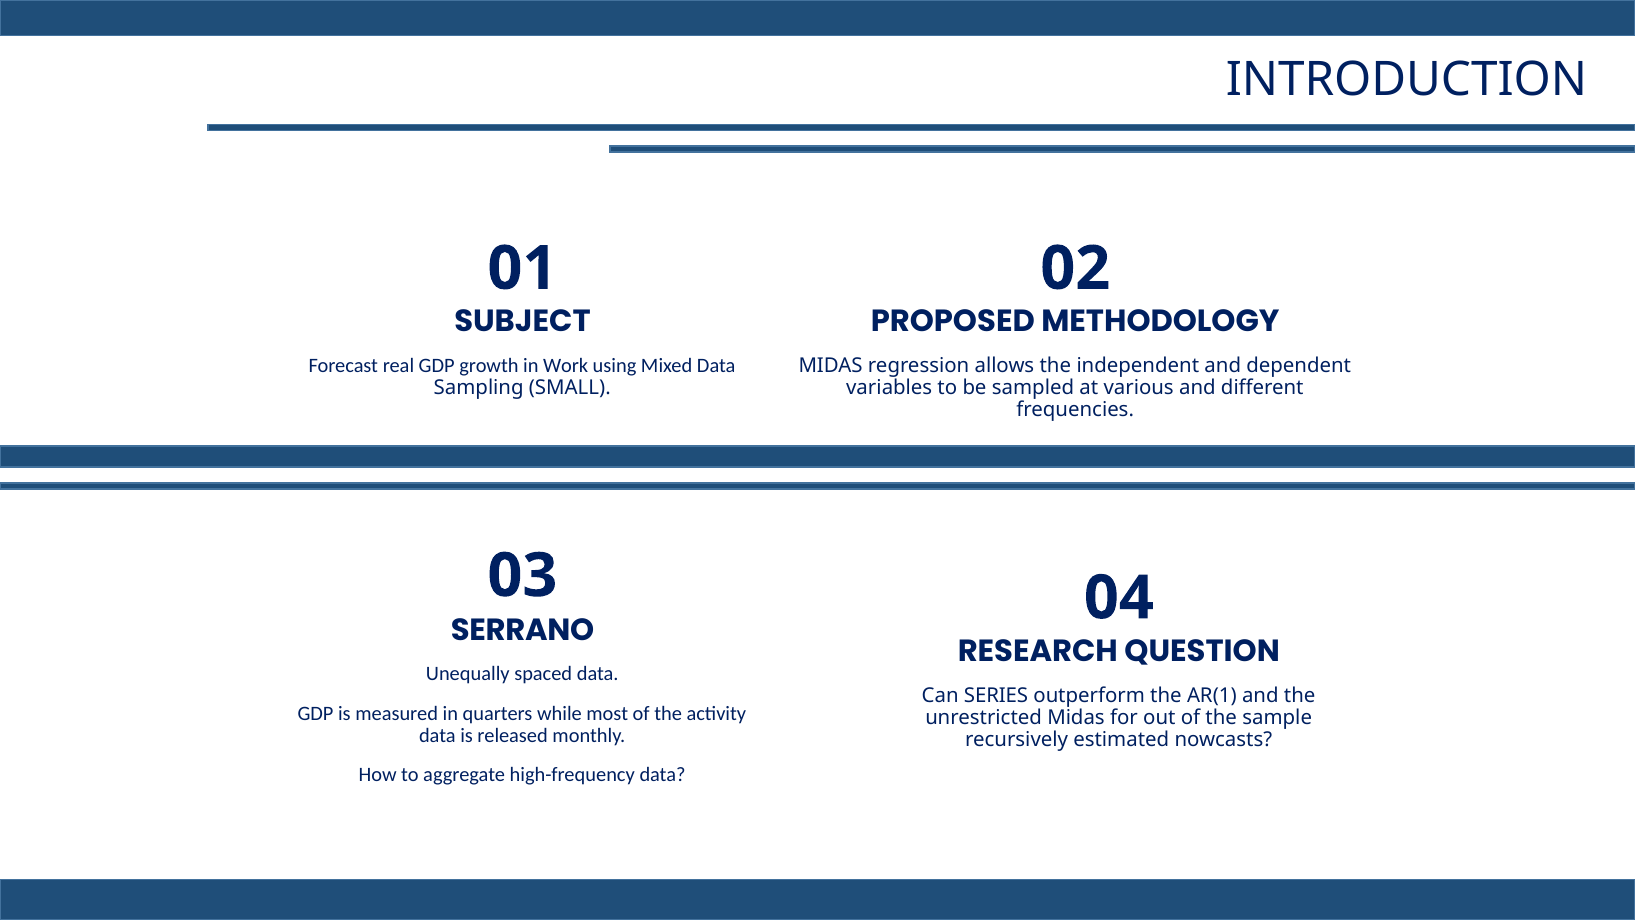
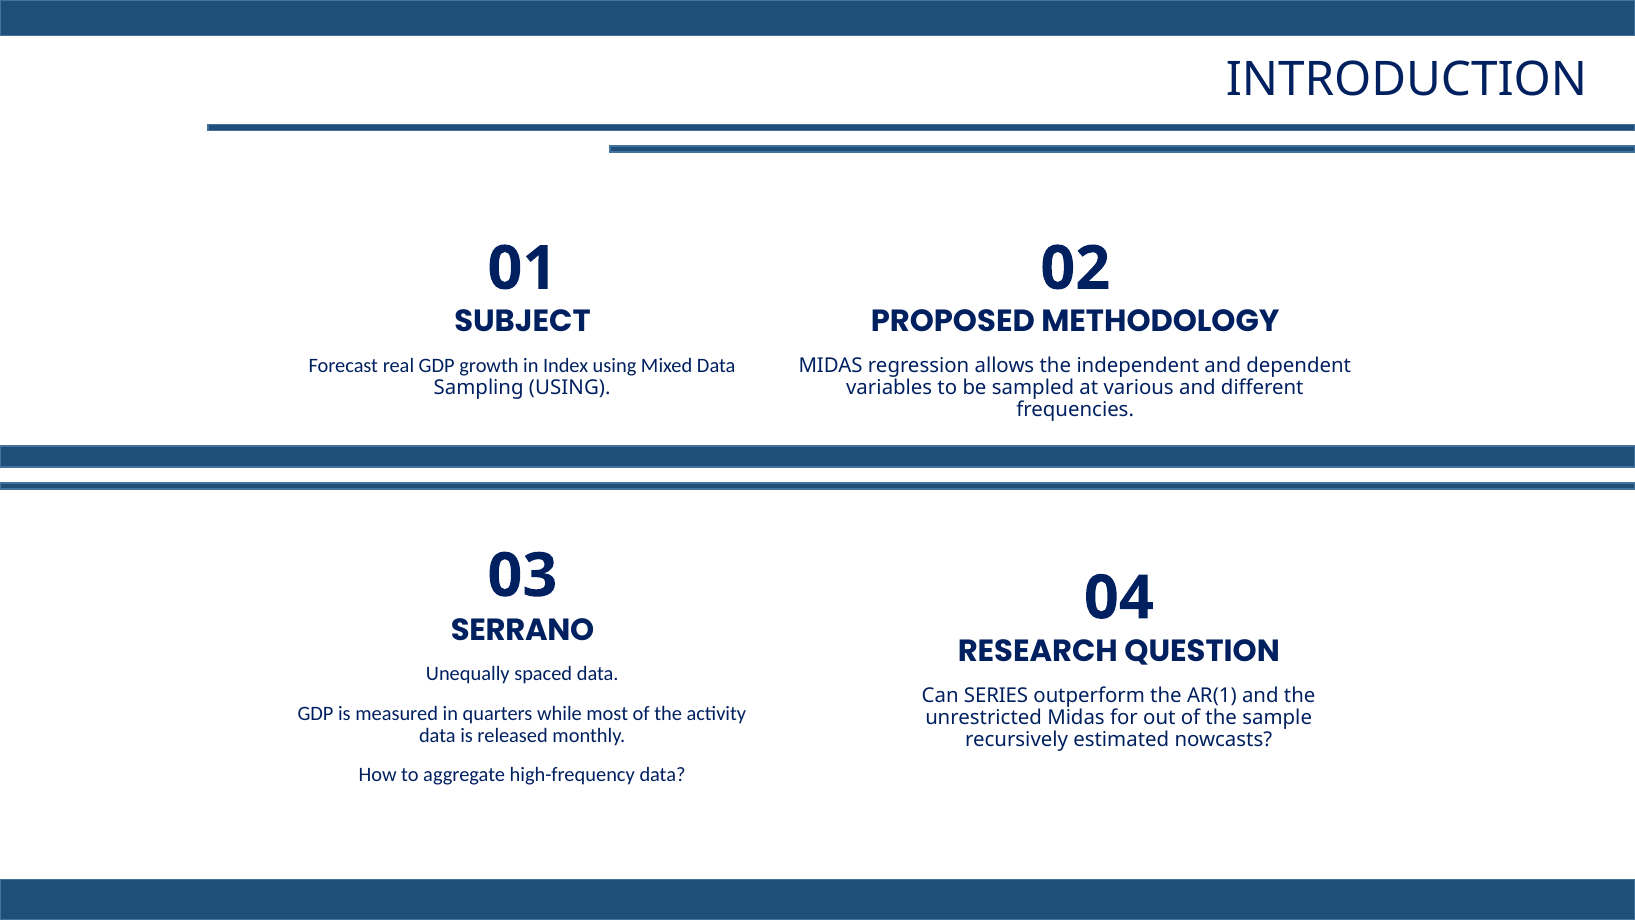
Work: Work -> Index (566, 366)
Sampling SMALL: SMALL -> USING (570, 388)
